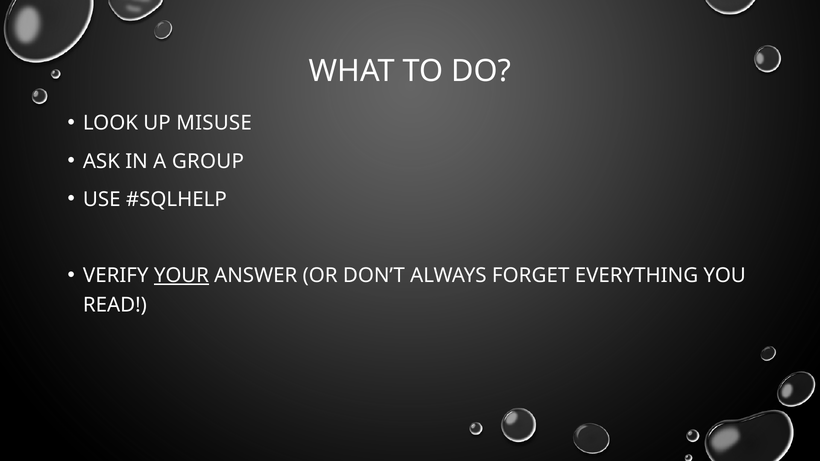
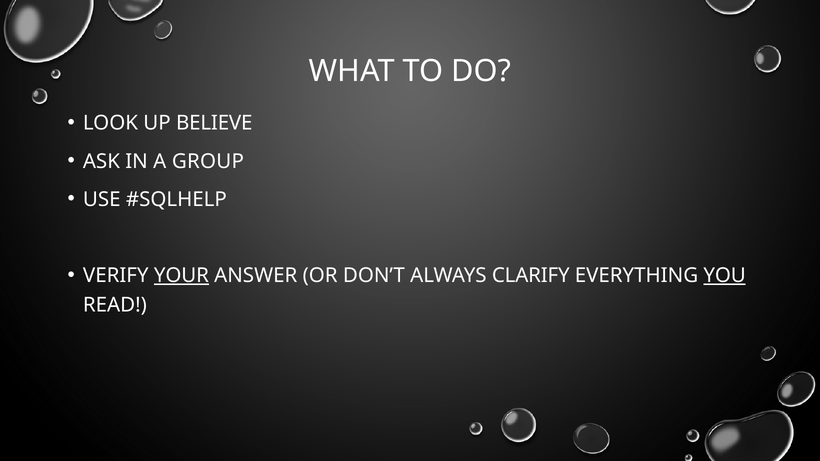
MISUSE: MISUSE -> BELIEVE (214, 123)
FORGET: FORGET -> CLARIFY (531, 276)
YOU underline: none -> present (725, 276)
